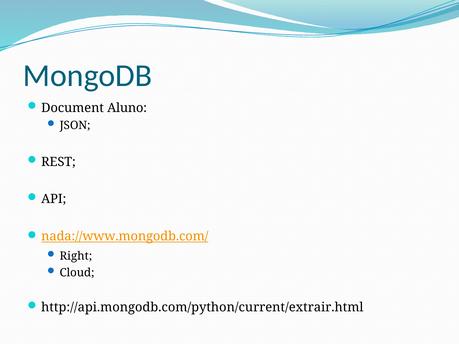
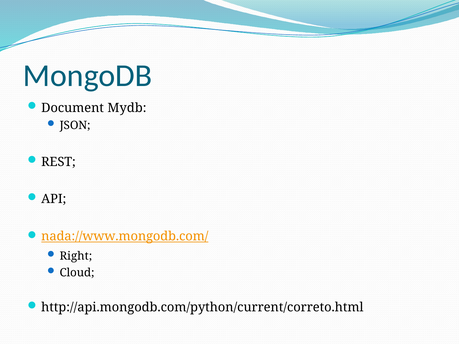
Aluno: Aluno -> Mydb (127, 108)
http://api.mongodb.com/python/current/extrair.html: http://api.mongodb.com/python/current/extrair.html -> http://api.mongodb.com/python/current/correto.html (202, 308)
